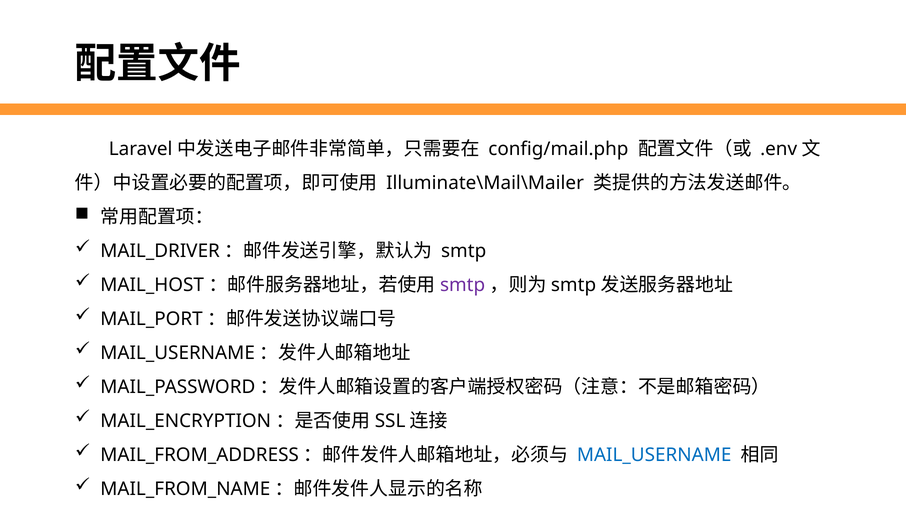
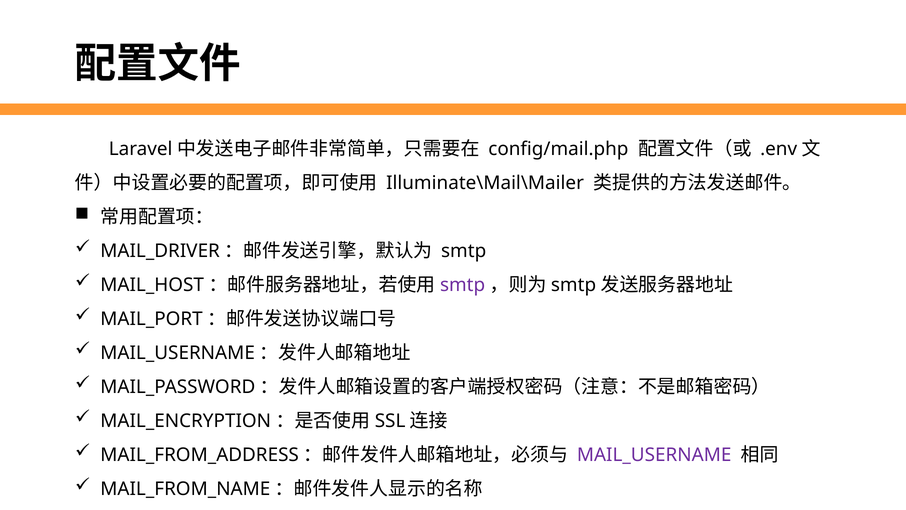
MAIL_USERNAME colour: blue -> purple (654, 455)
